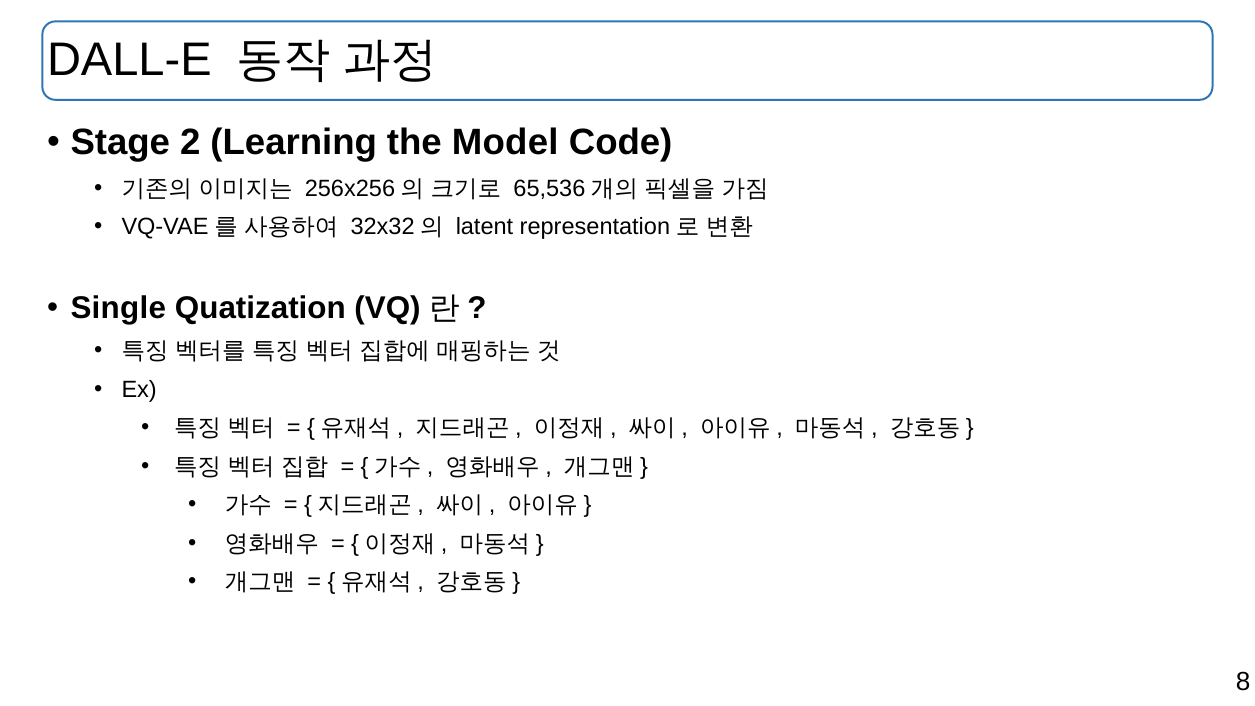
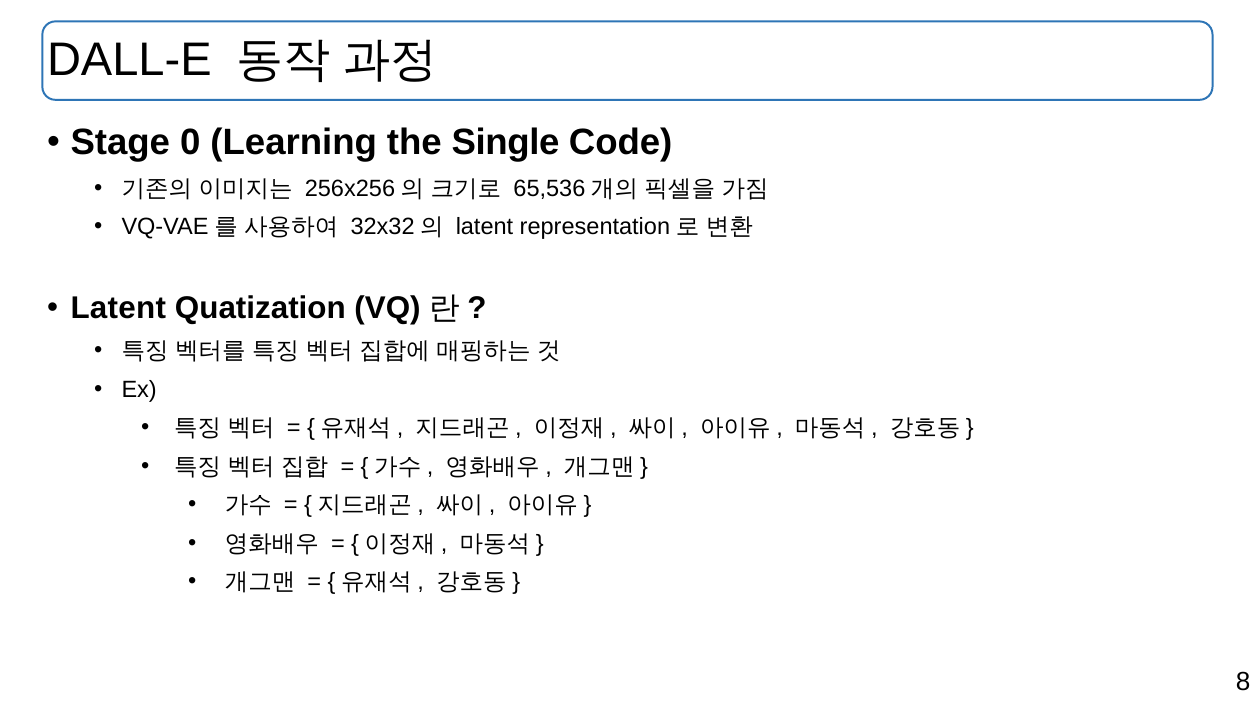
2: 2 -> 0 (190, 143)
Model: Model -> Single (505, 143)
Single: Single -> Latent (118, 308)
